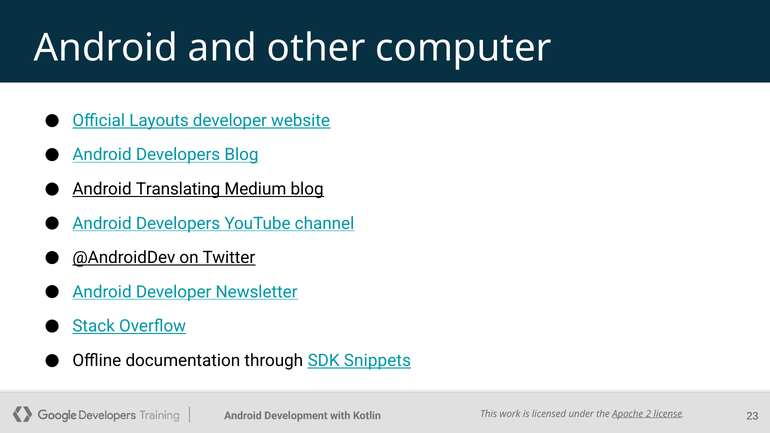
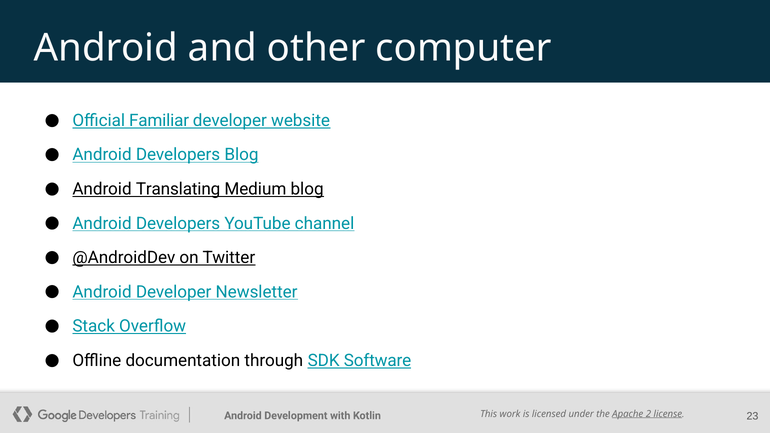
Layouts: Layouts -> Familiar (159, 121)
Snippets: Snippets -> Software (378, 361)
